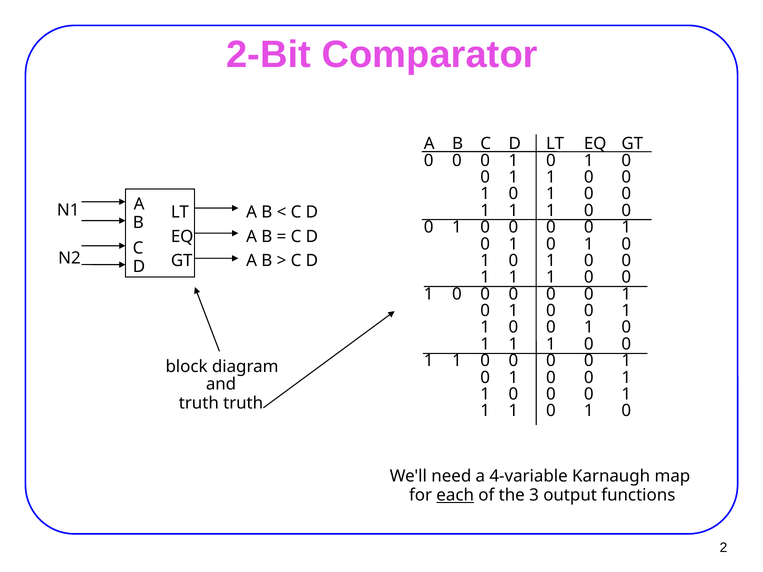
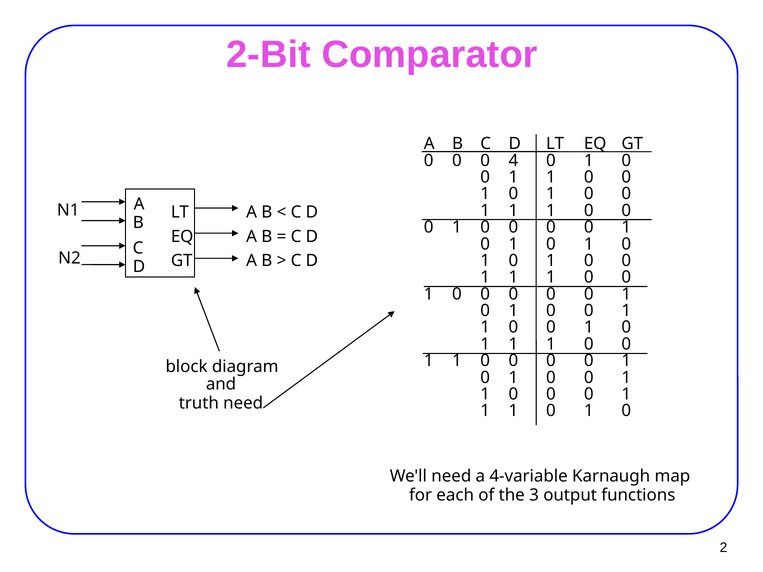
1: 1 -> 4 (513, 161)
truth truth: truth -> need (243, 403)
each underline: present -> none (455, 495)
